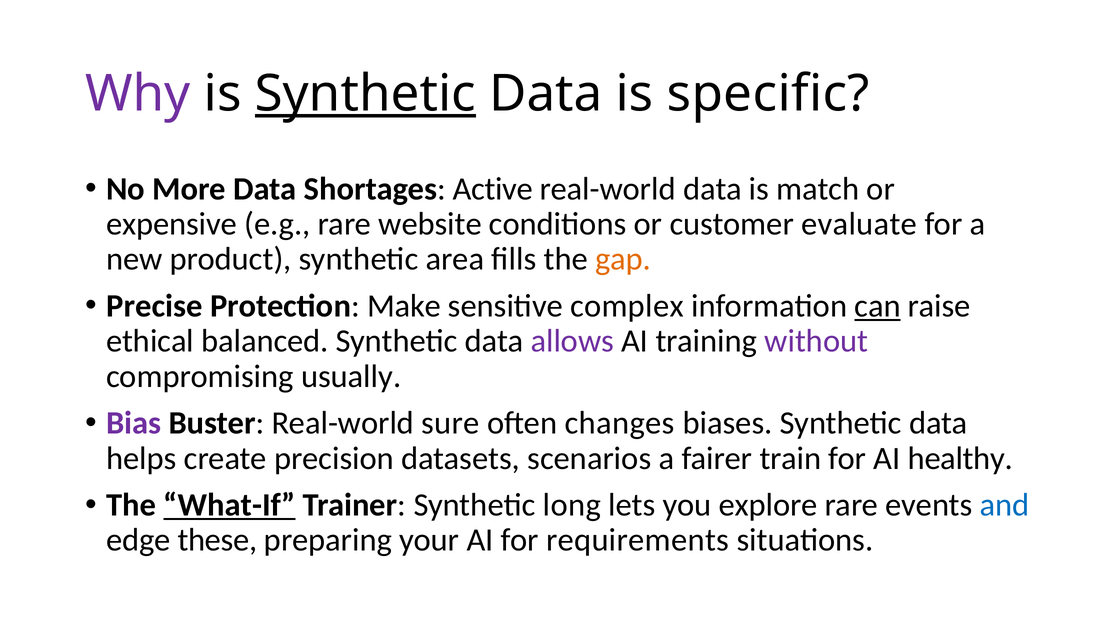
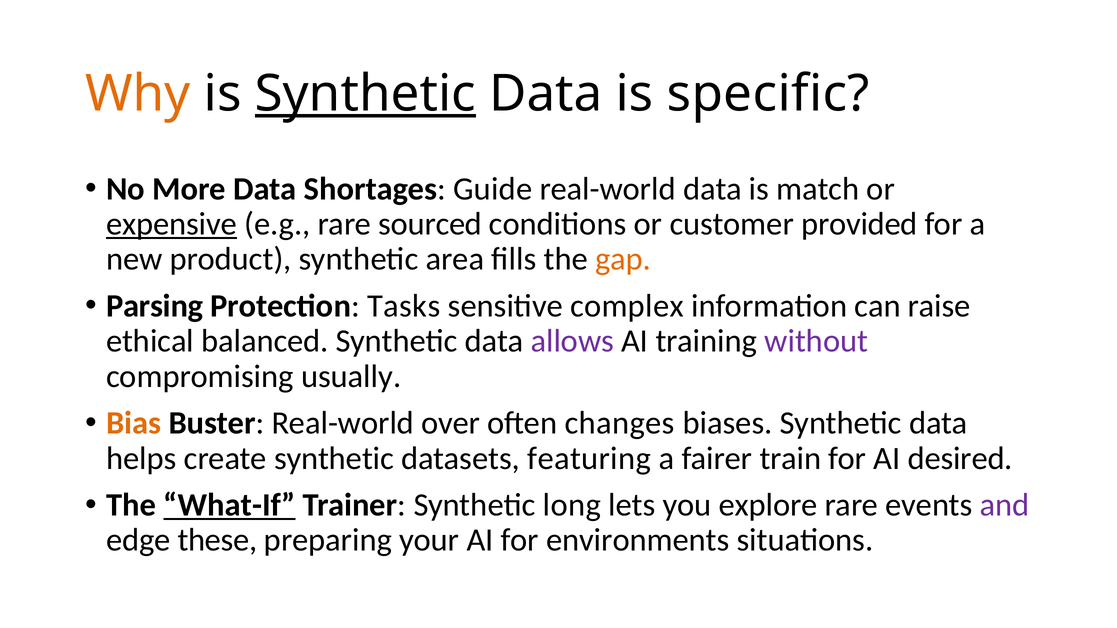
Why colour: purple -> orange (138, 94)
Active: Active -> Guide (493, 189)
expensive underline: none -> present (172, 224)
website: website -> sourced (430, 224)
evaluate: evaluate -> provided (859, 224)
Precise: Precise -> Parsing (155, 306)
Make: Make -> Tasks (404, 306)
can underline: present -> none (878, 306)
Bias colour: purple -> orange (134, 423)
sure: sure -> over (451, 423)
create precision: precision -> synthetic (334, 458)
scenarios: scenarios -> featuring (589, 458)
healthy: healthy -> desired (960, 458)
and colour: blue -> purple (1005, 505)
requirements: requirements -> environments (638, 541)
